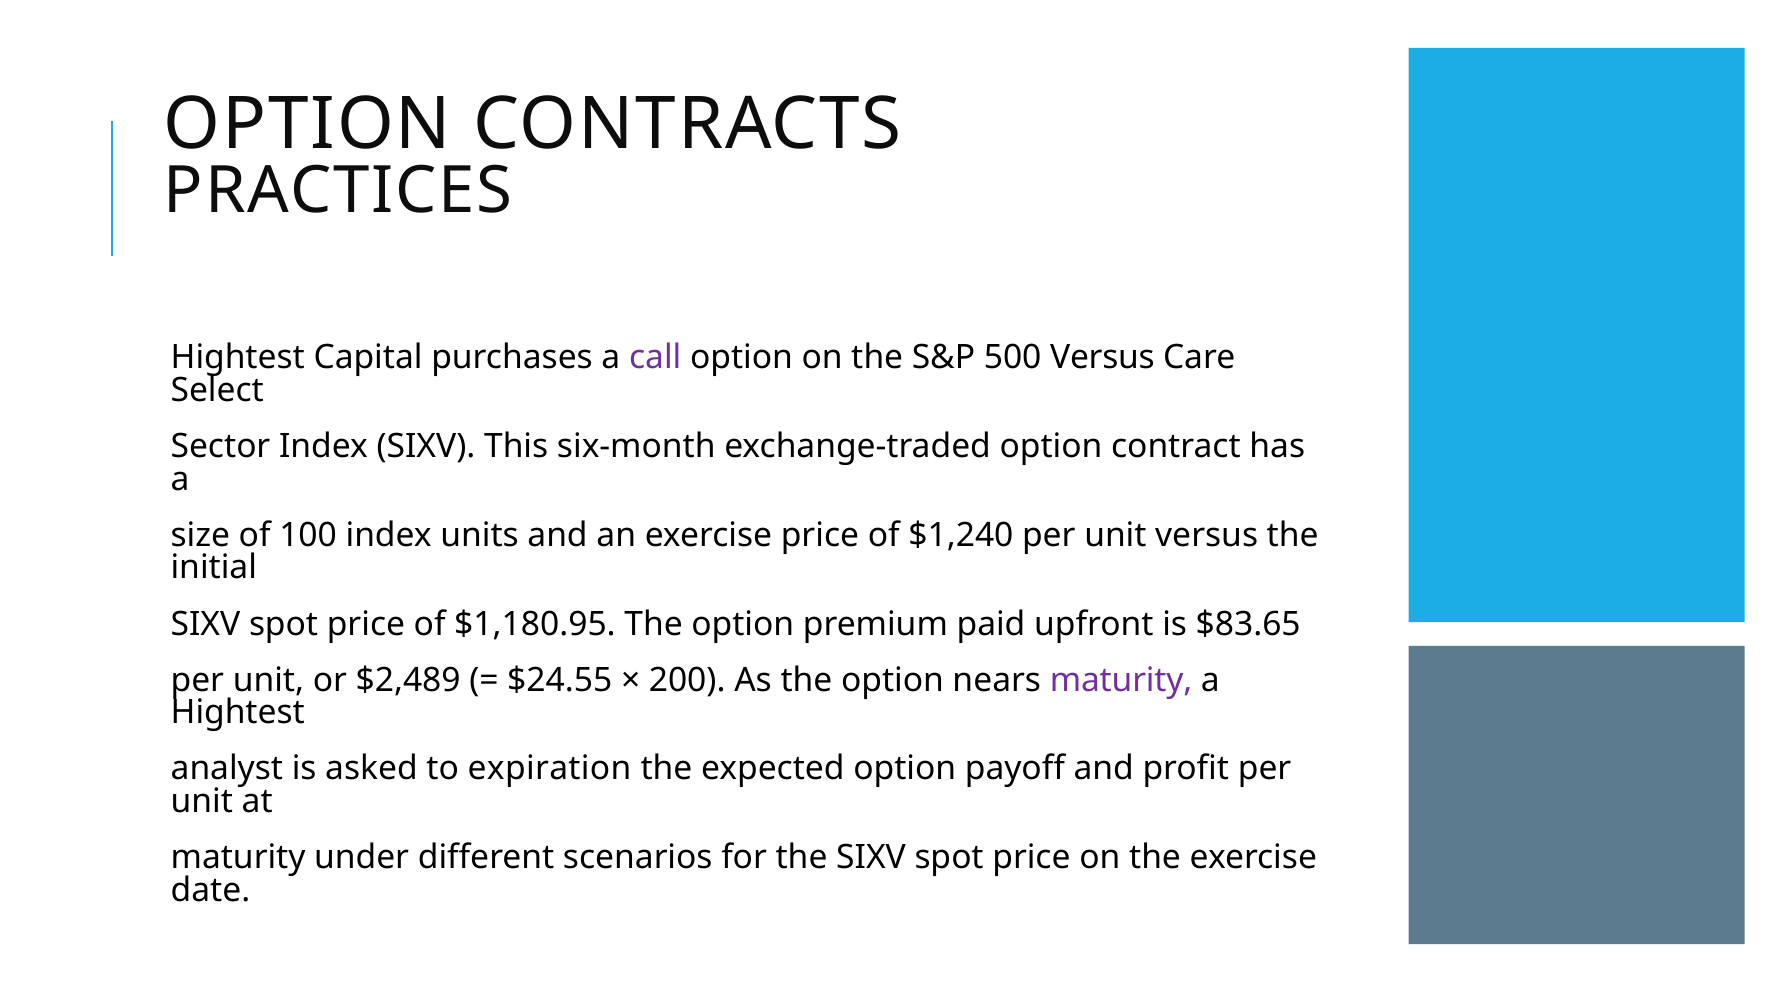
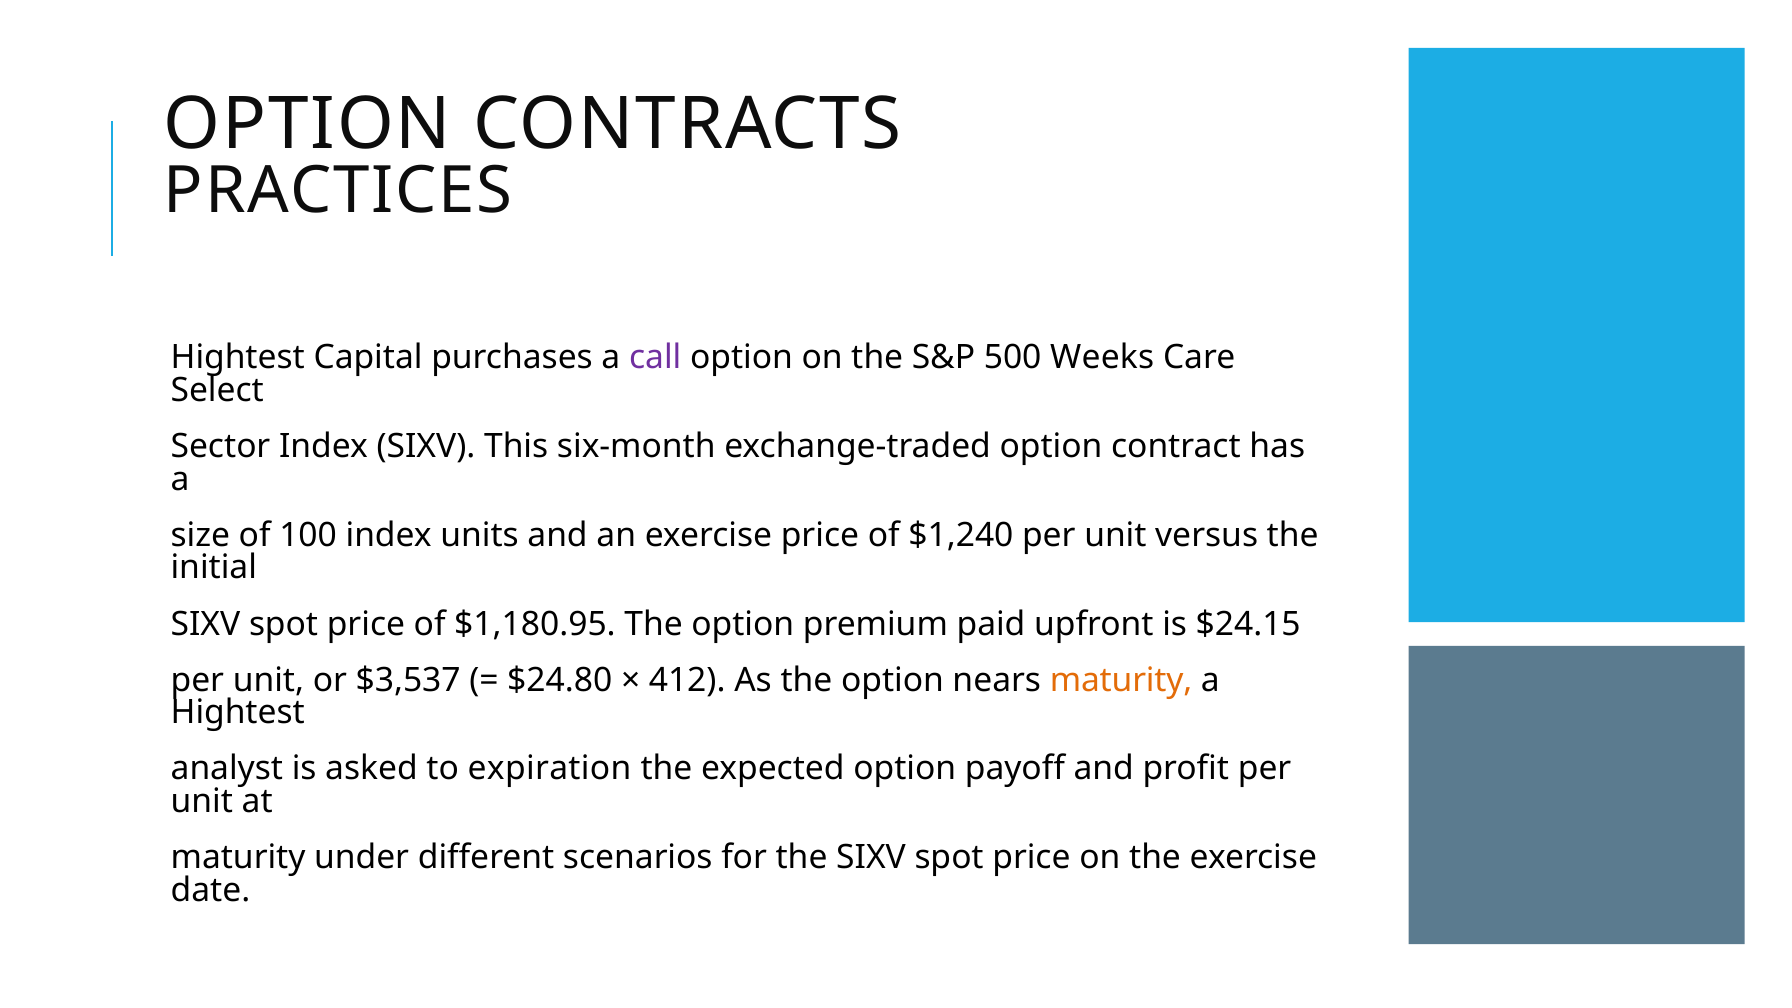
500 Versus: Versus -> Weeks (1102, 358)
$83.65: $83.65 -> $24.15 (1248, 624)
$2,489: $2,489 -> $3,537 (408, 680)
$24.55: $24.55 -> $24.80 (560, 680)
200: 200 -> 412 (687, 680)
maturity colour: purple -> orange (1121, 680)
